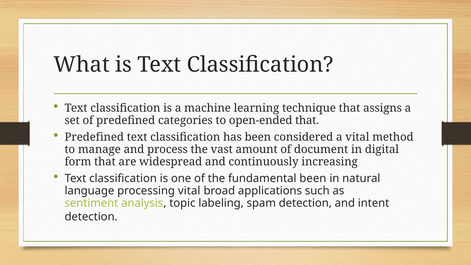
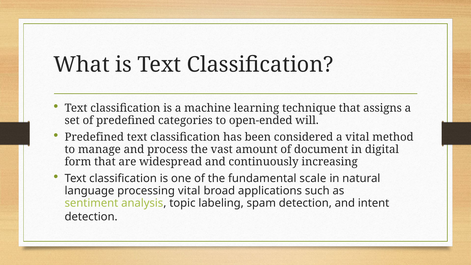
open-ended that: that -> will (307, 120)
fundamental been: been -> scale (313, 179)
